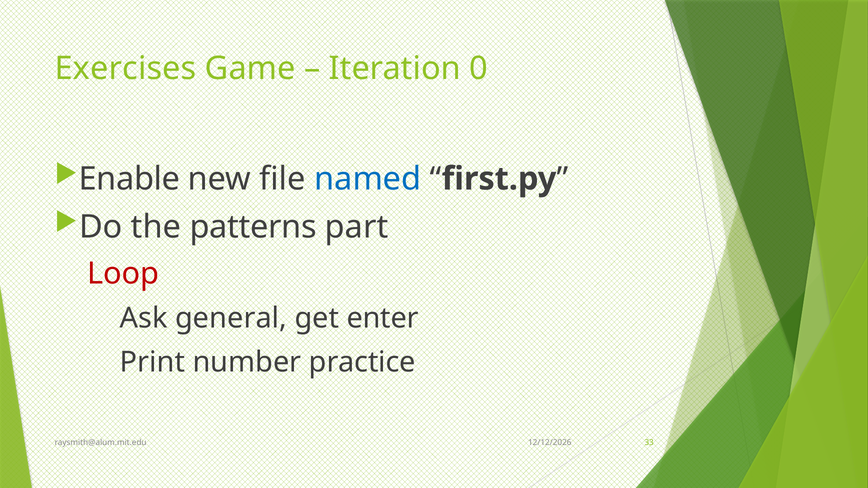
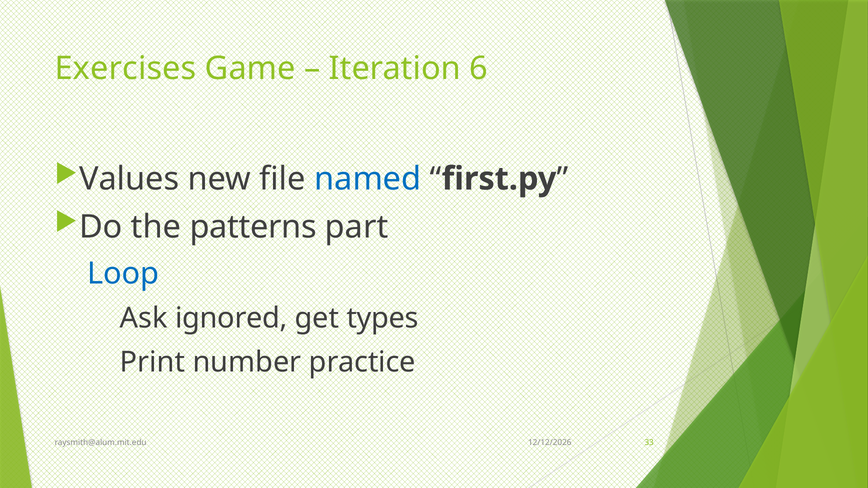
0: 0 -> 6 (479, 68)
Enable: Enable -> Values (129, 179)
Loop colour: red -> blue (123, 274)
general: general -> ignored (231, 319)
enter: enter -> types (383, 319)
